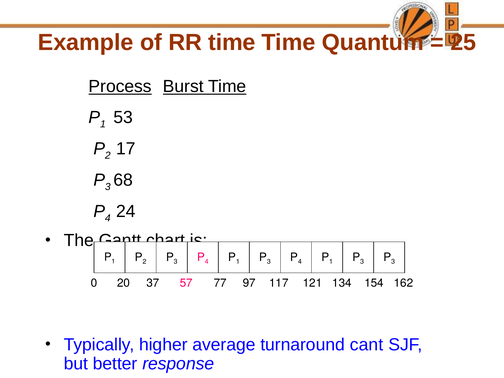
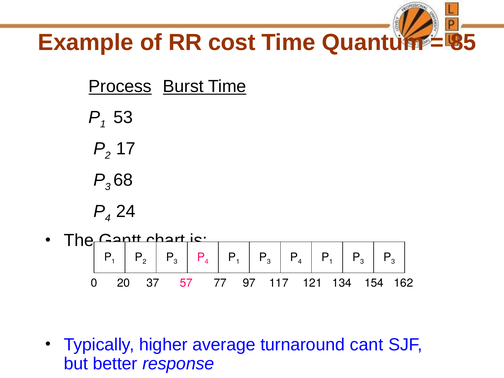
RR time: time -> cost (232, 43)
25: 25 -> 85 (463, 43)
